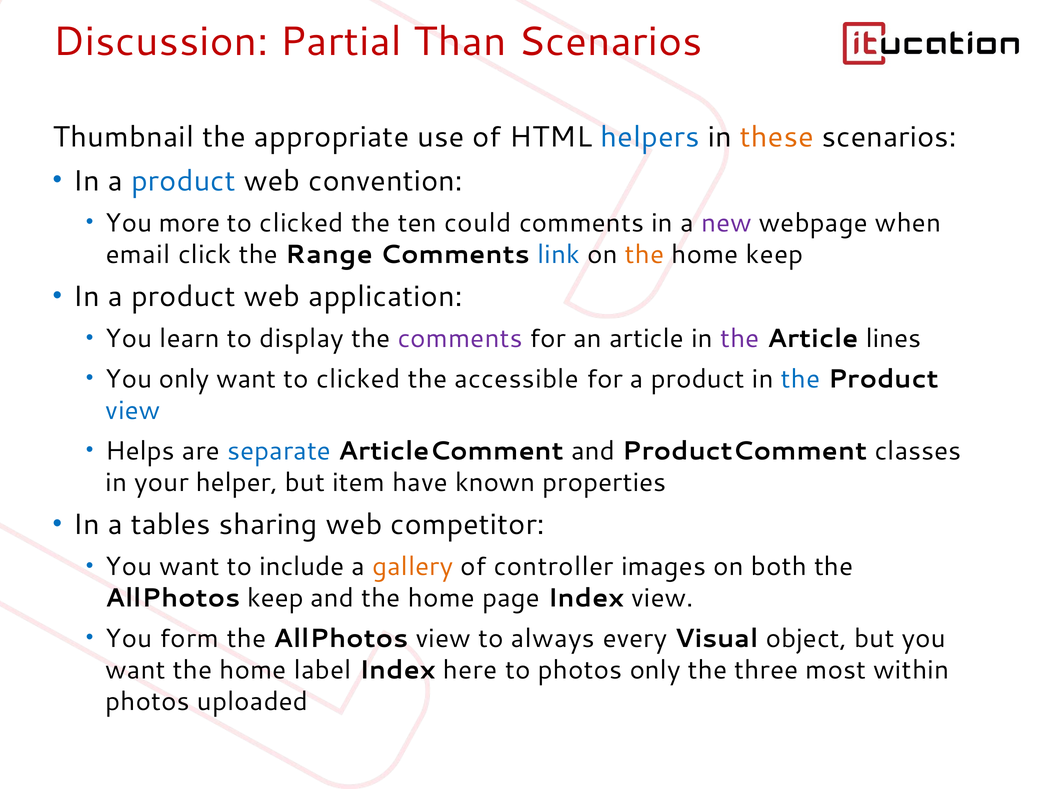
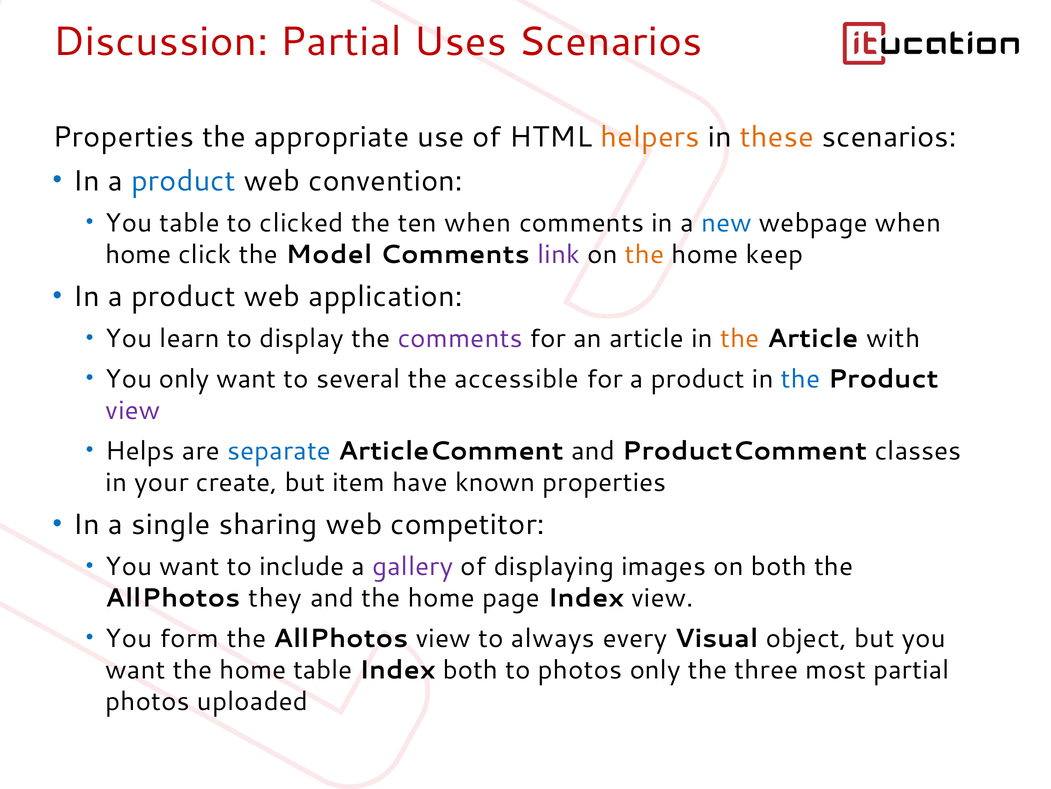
Than: Than -> Uses (460, 42)
Thumbnail: Thumbnail -> Properties (123, 137)
helpers colour: blue -> orange (650, 137)
You more: more -> table (189, 223)
ten could: could -> when (478, 223)
new colour: purple -> blue (726, 223)
email: email -> home (138, 254)
Range: Range -> Model (329, 254)
link colour: blue -> purple (559, 254)
the colour: purple -> orange (740, 338)
lines: lines -> with (893, 338)
want to clicked: clicked -> several (358, 379)
view colour: blue -> purple (133, 410)
helper: helper -> create (237, 482)
tables: tables -> single (171, 524)
gallery colour: orange -> purple (413, 566)
controller: controller -> displaying (554, 566)
AllPhotos keep: keep -> they (275, 598)
home label: label -> table (323, 669)
Index here: here -> both (470, 669)
most within: within -> partial (911, 669)
